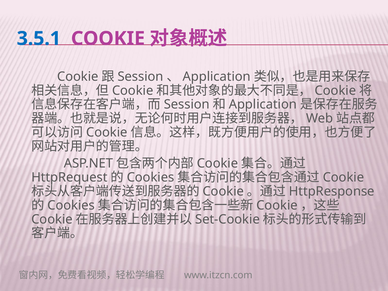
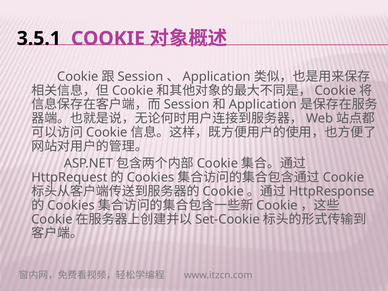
3.5.1 colour: blue -> black (39, 39)
